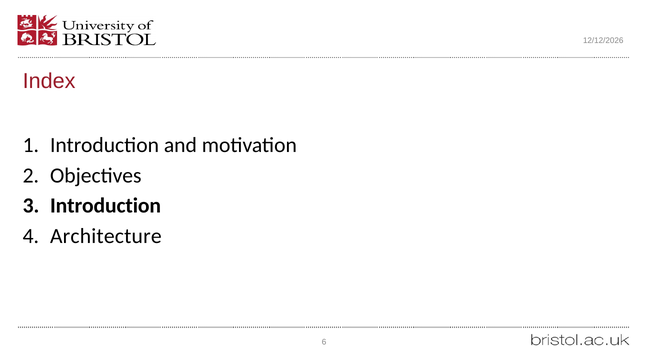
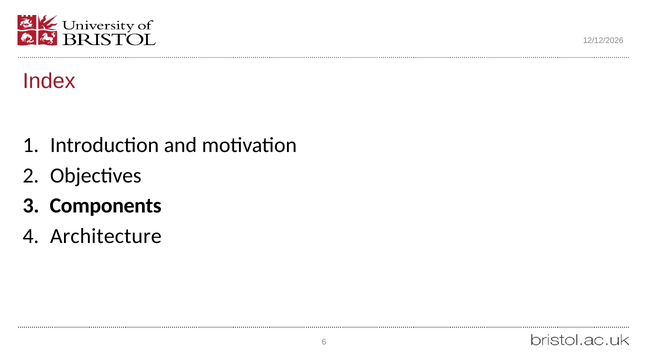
Introduction: Introduction -> Components (106, 206)
